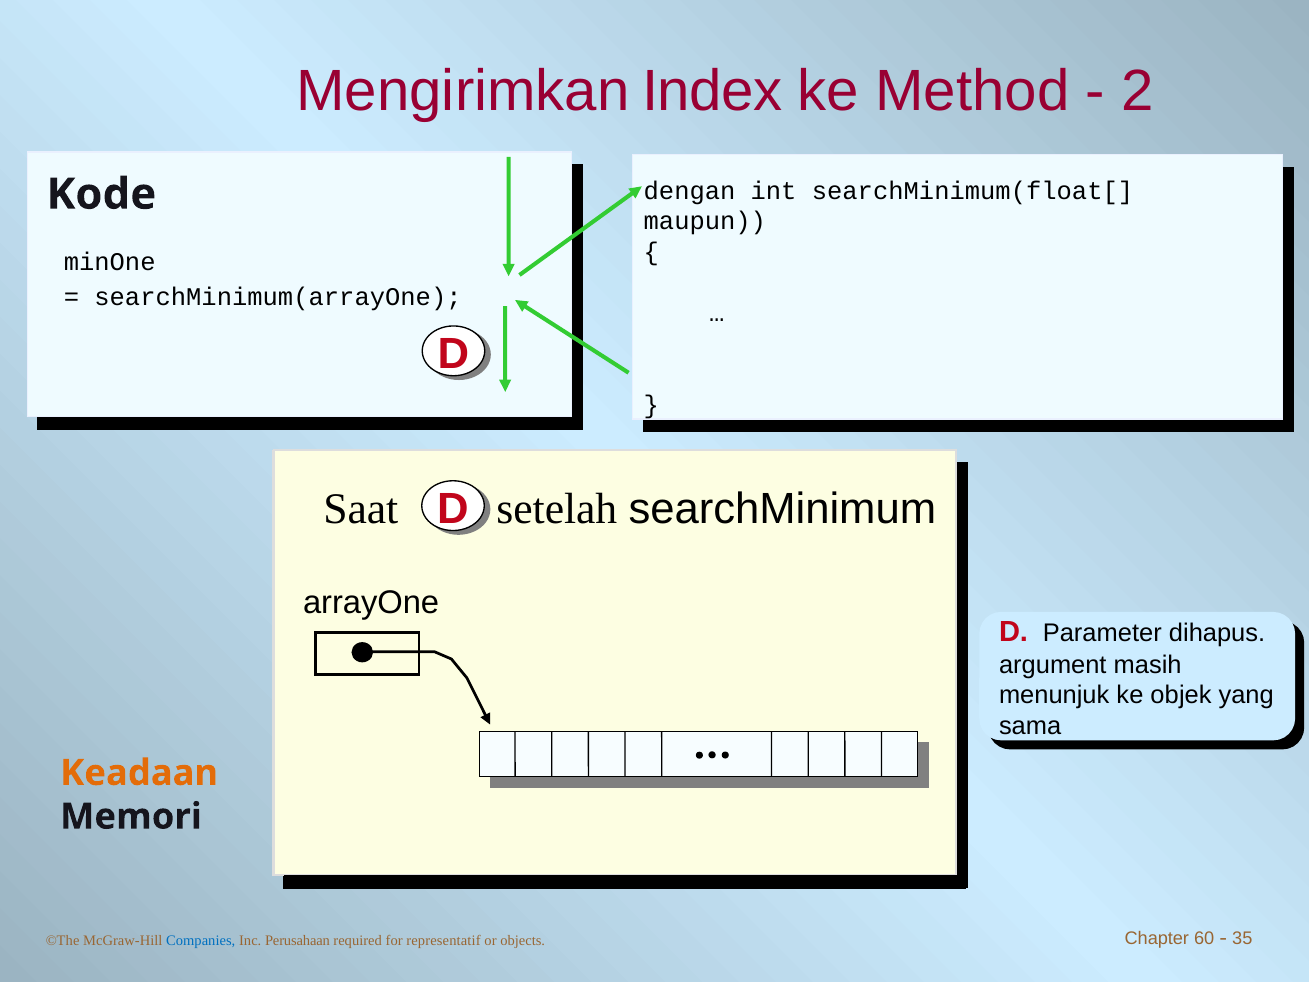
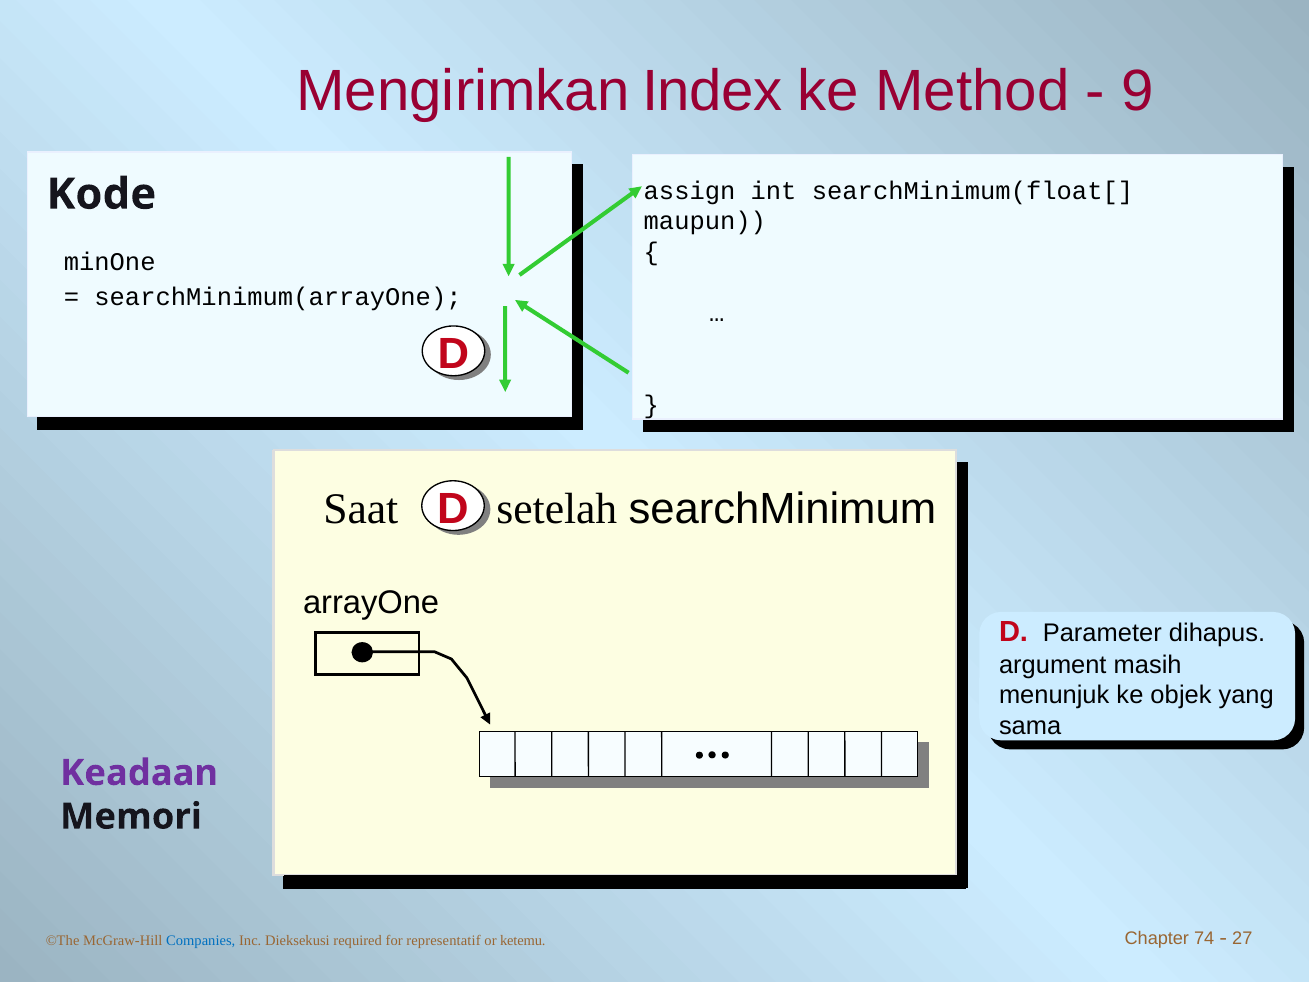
2: 2 -> 9 (1137, 91)
dengan: dengan -> assign (690, 191)
Keadaan colour: orange -> purple (139, 773)
Perusahaan: Perusahaan -> Dieksekusi (297, 941)
objects: objects -> ketemu (523, 941)
60: 60 -> 74 (1204, 939)
35: 35 -> 27 (1242, 939)
